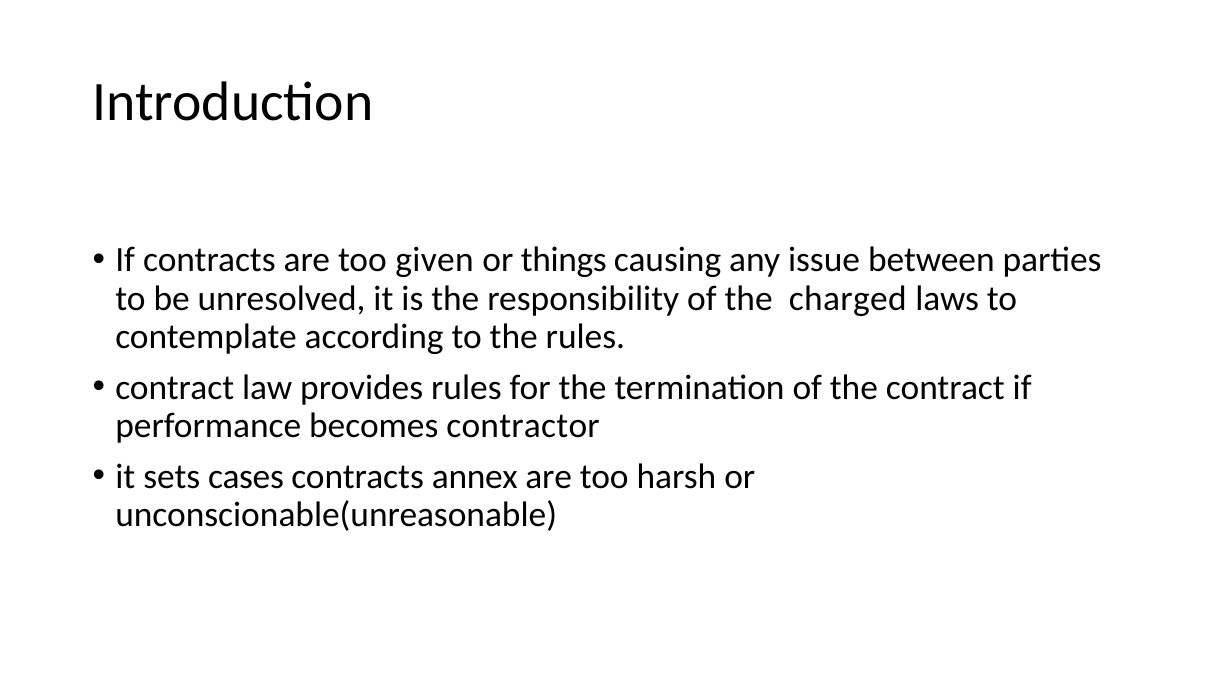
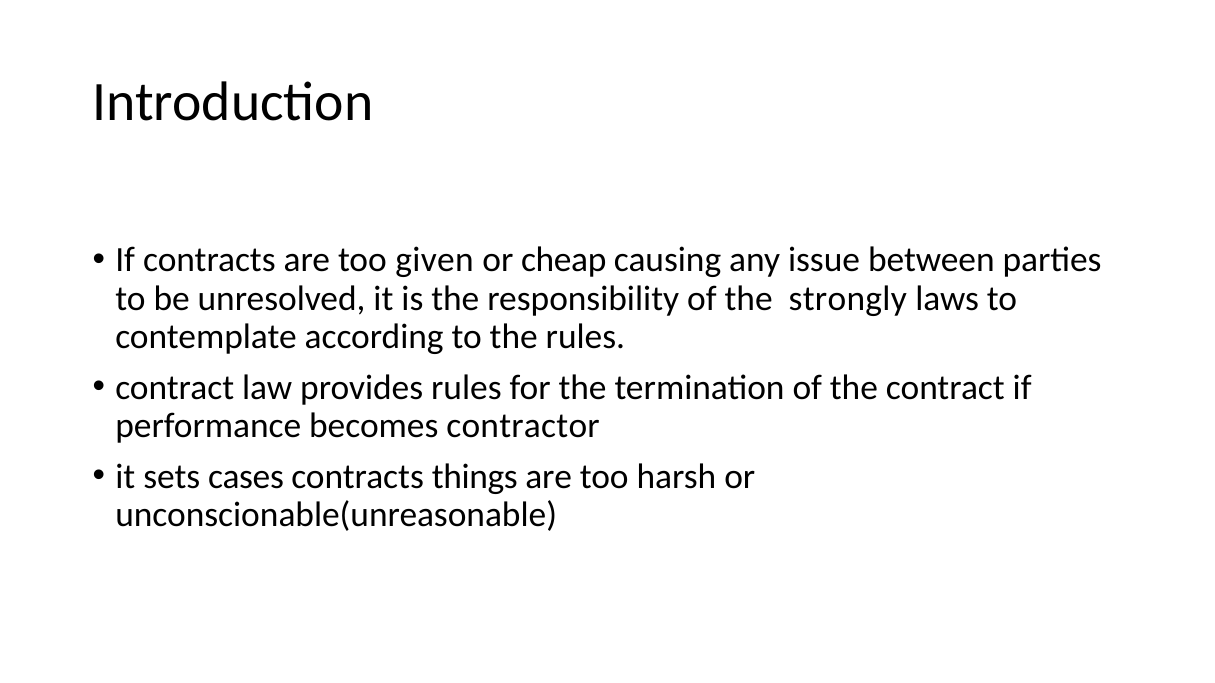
things: things -> cheap (564, 260)
charged: charged -> strongly (848, 299)
annex: annex -> things (475, 477)
